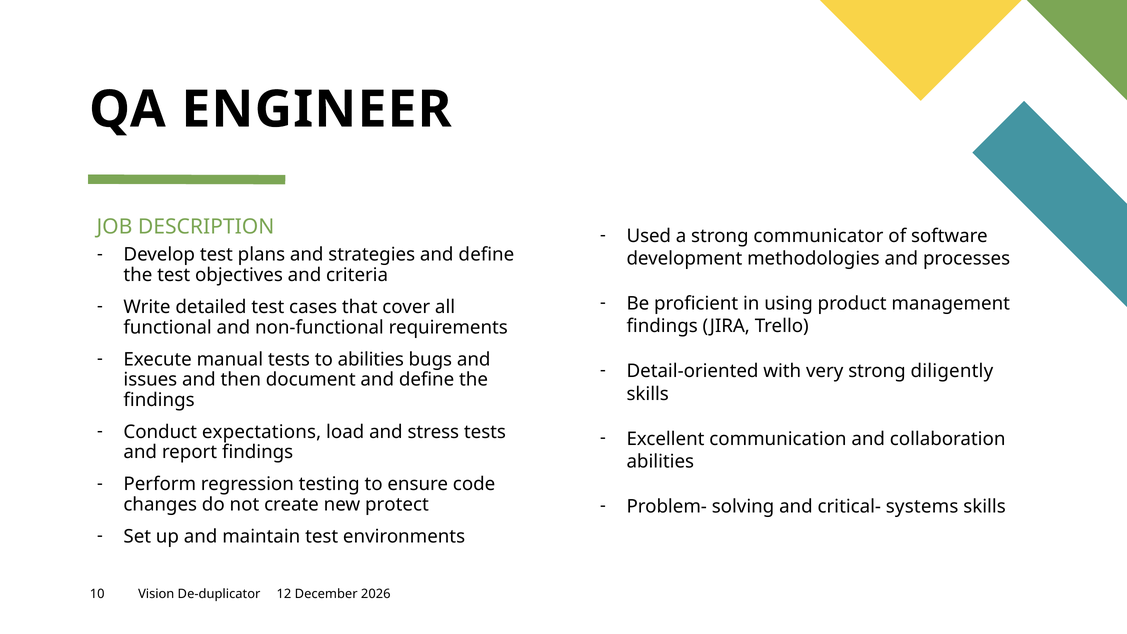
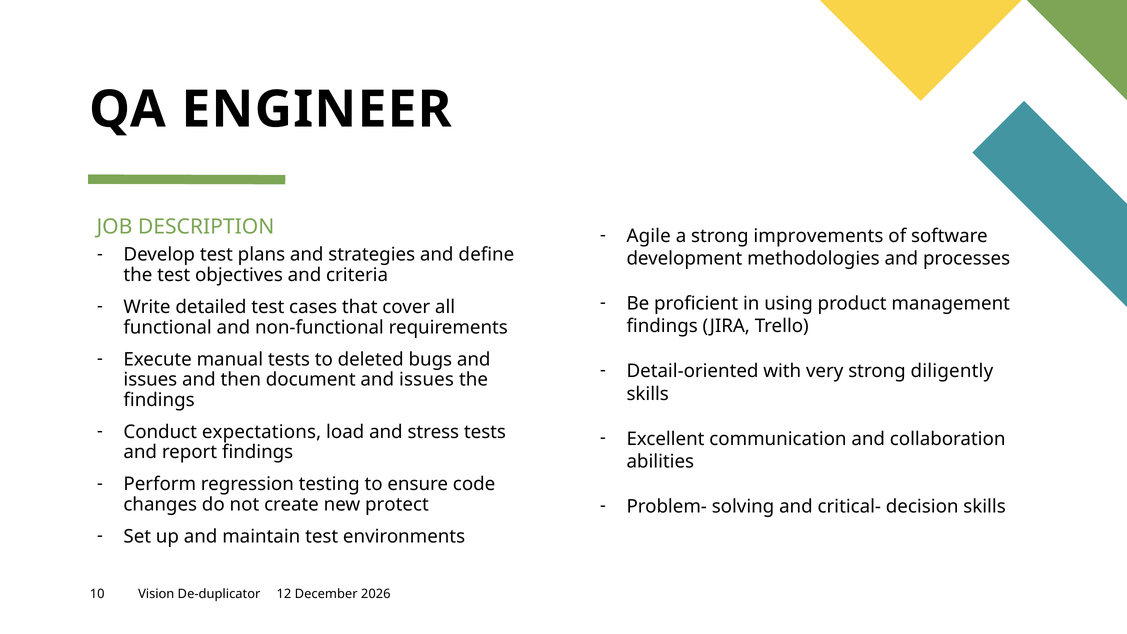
Used: Used -> Agile (649, 236)
communicator: communicator -> improvements (818, 236)
to abilities: abilities -> deleted (371, 359)
document and define: define -> issues (426, 380)
systems: systems -> decision (922, 506)
